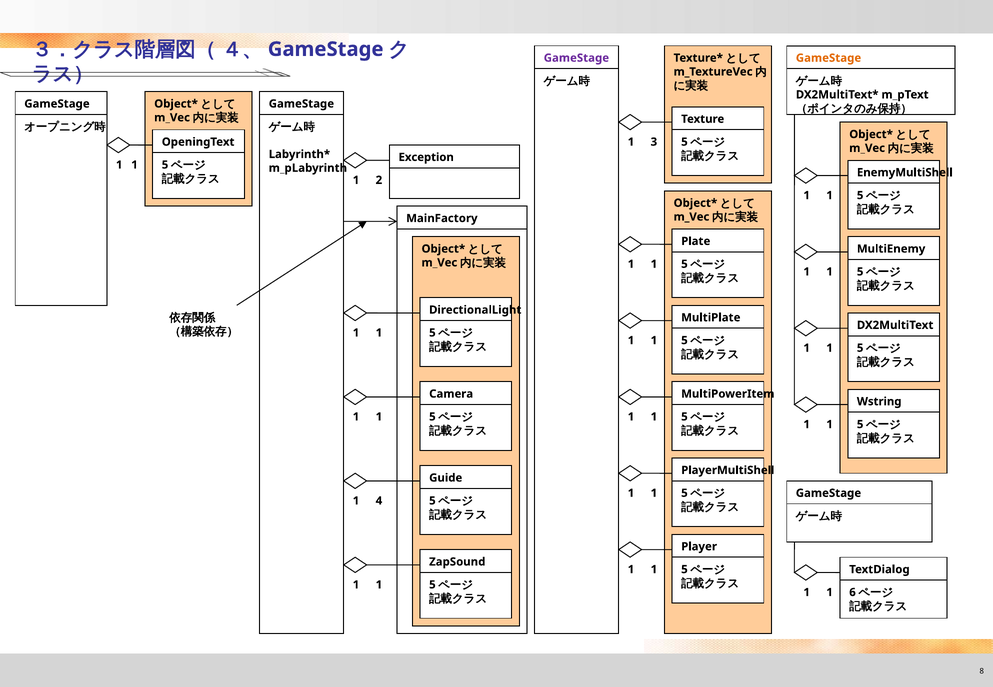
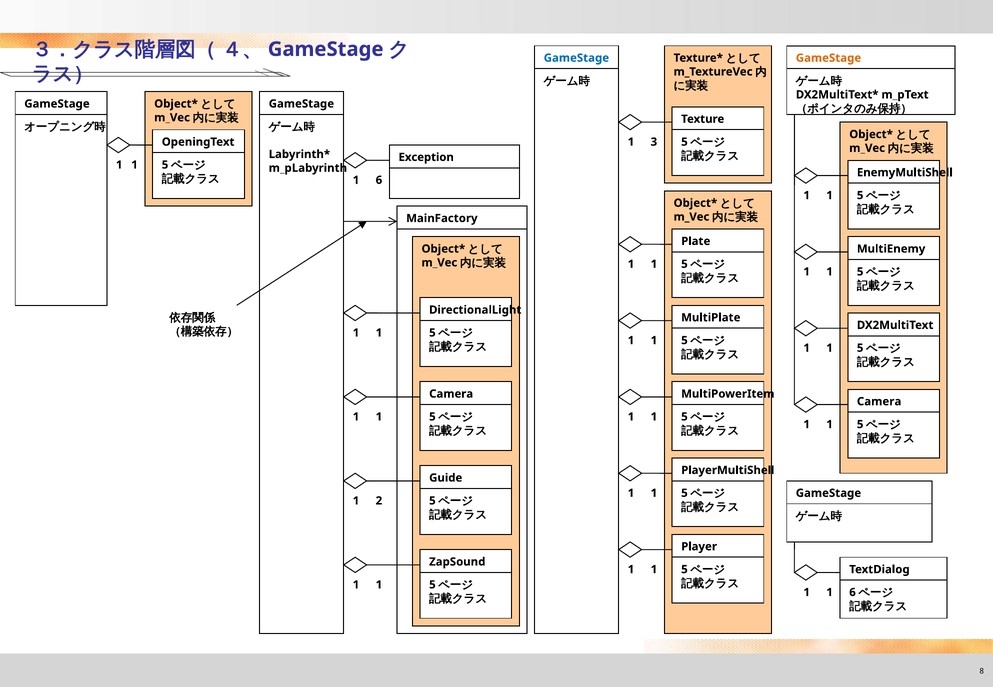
GameStage colour: purple -> blue (576, 58)
2: 2 -> 6 (379, 180)
Wstring: Wstring -> Camera (879, 402)
4: 4 -> 2 (379, 501)
